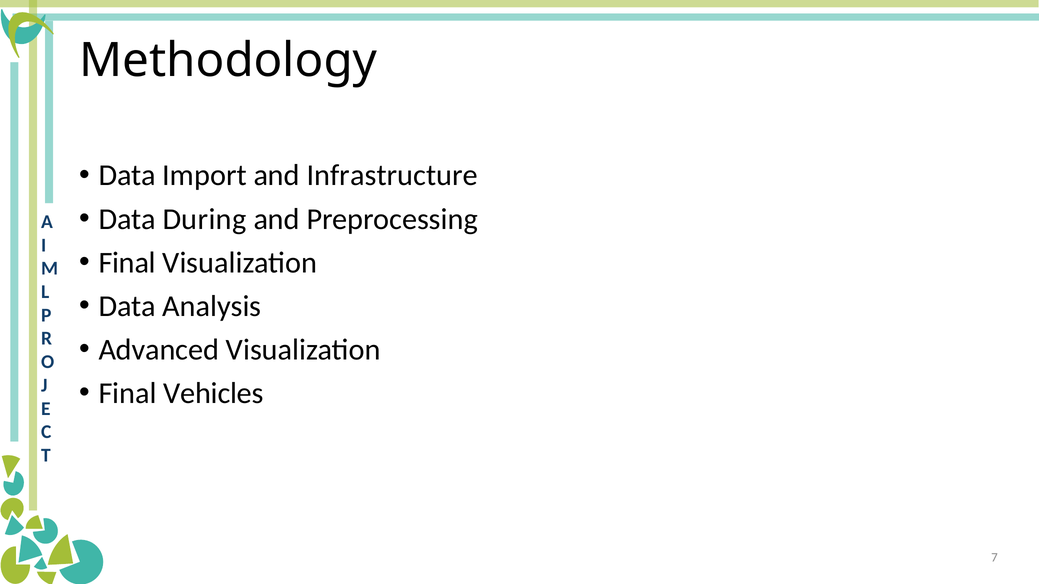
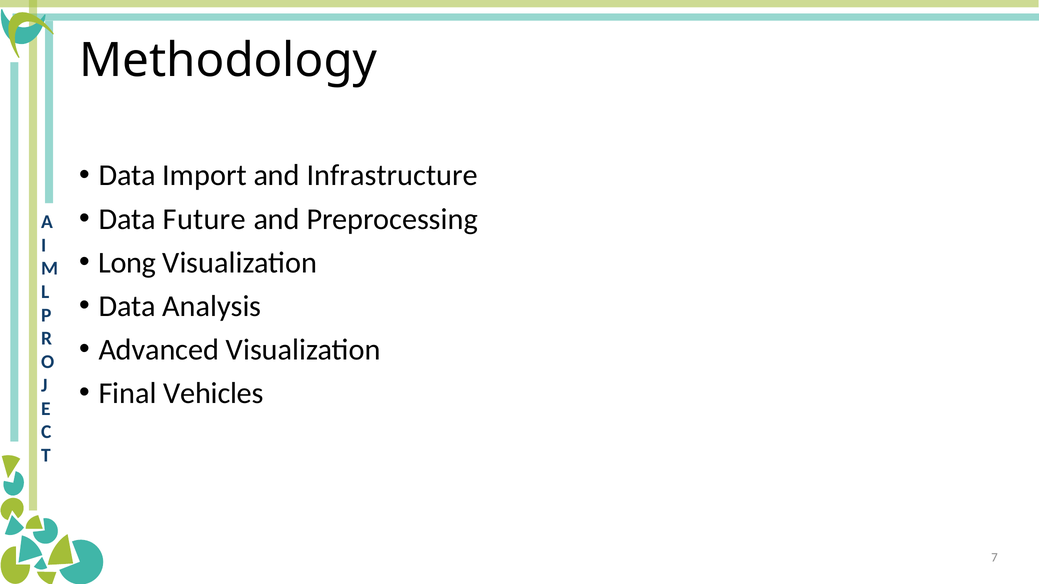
During: During -> Future (204, 219)
Final: Final -> Long (127, 263)
